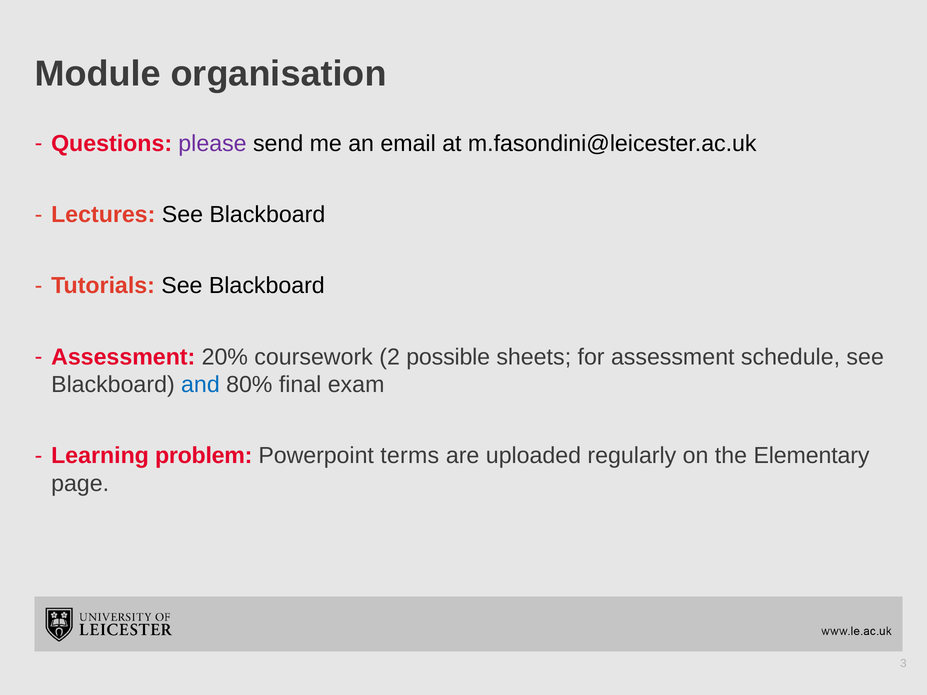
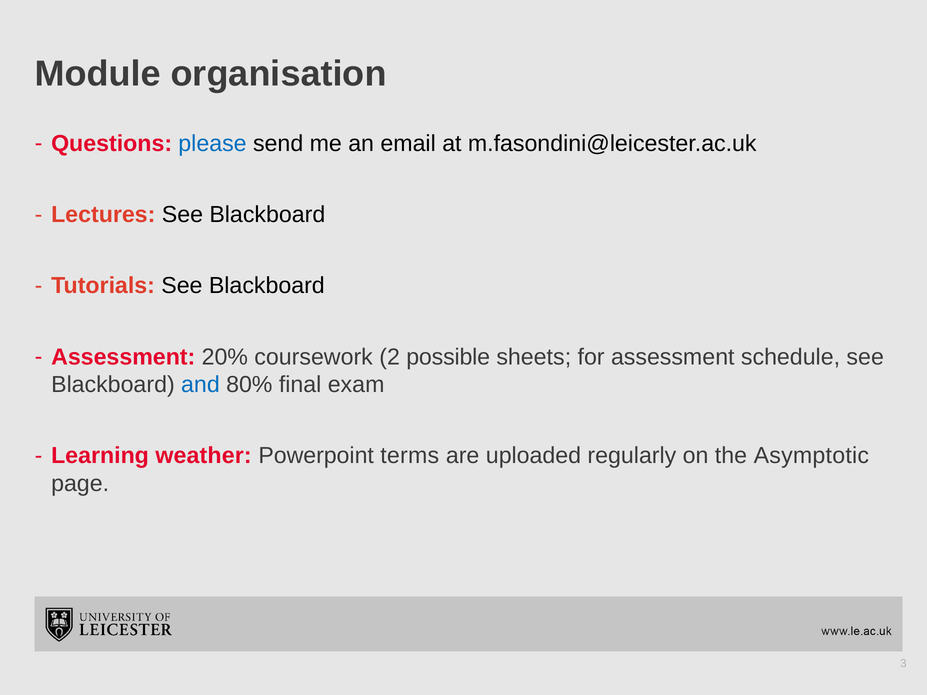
please colour: purple -> blue (212, 144)
problem: problem -> weather (204, 456)
Elementary: Elementary -> Asymptotic (811, 456)
